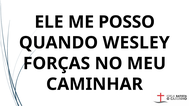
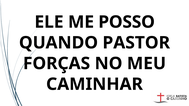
WESLEY: WESLEY -> PASTOR (136, 43)
